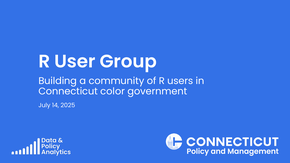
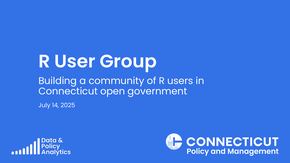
color: color -> open (113, 91)
